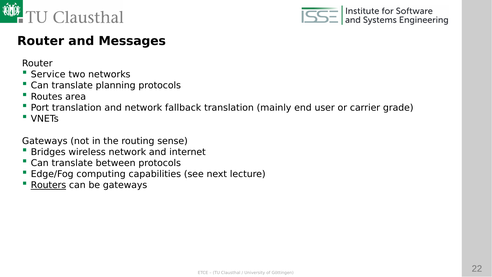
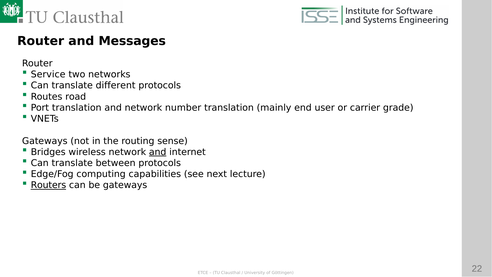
planning: planning -> different (116, 85)
area: area -> road (76, 97)
fallback: fallback -> number (183, 108)
and underline: none -> present (158, 152)
